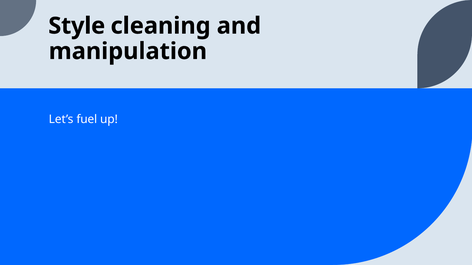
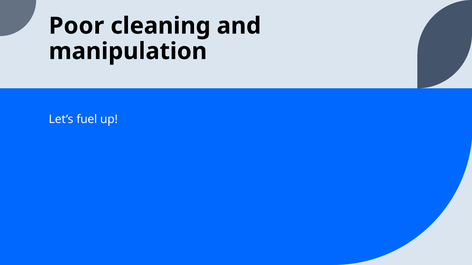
Style: Style -> Poor (76, 26)
